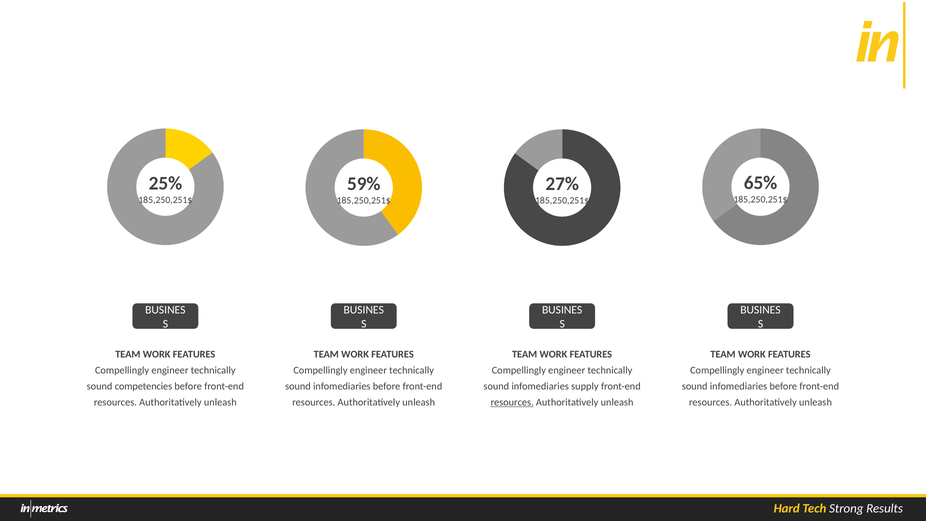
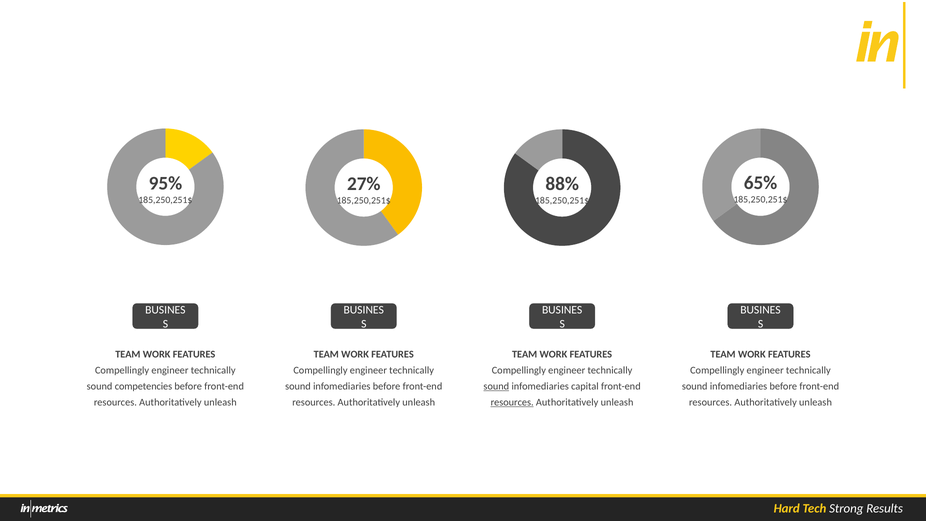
25%: 25% -> 95% (165, 183)
59%: 59% -> 27% (364, 184)
27%: 27% -> 88% (562, 184)
sound underline: none -> present (496, 386)
supply: supply -> capital (585, 386)
